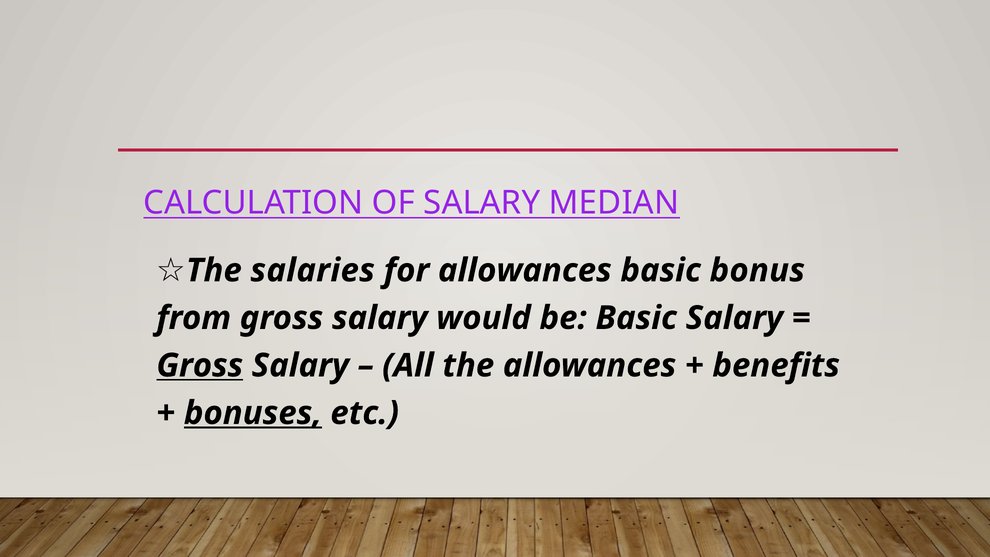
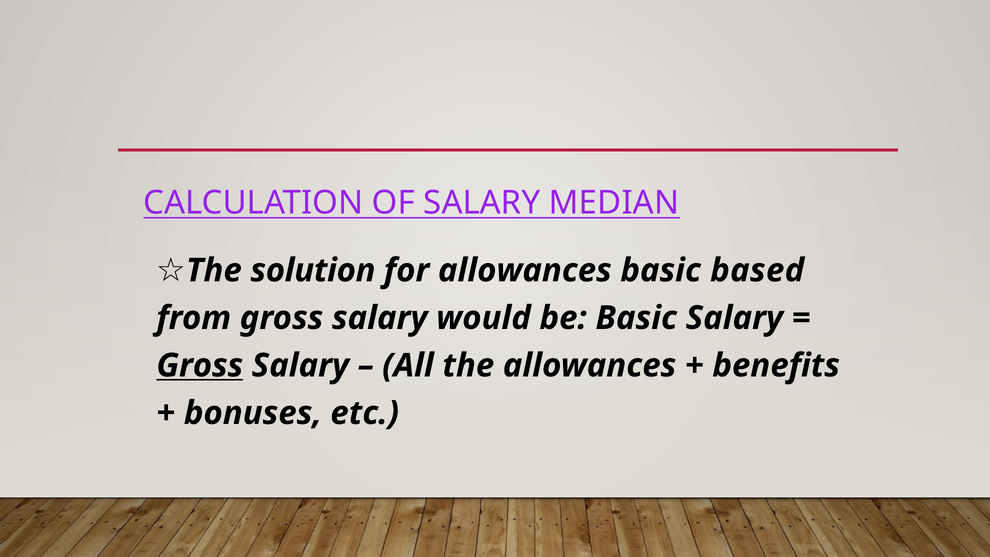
salaries: salaries -> solution (313, 270)
bonus: bonus -> based (757, 270)
bonuses underline: present -> none (253, 413)
